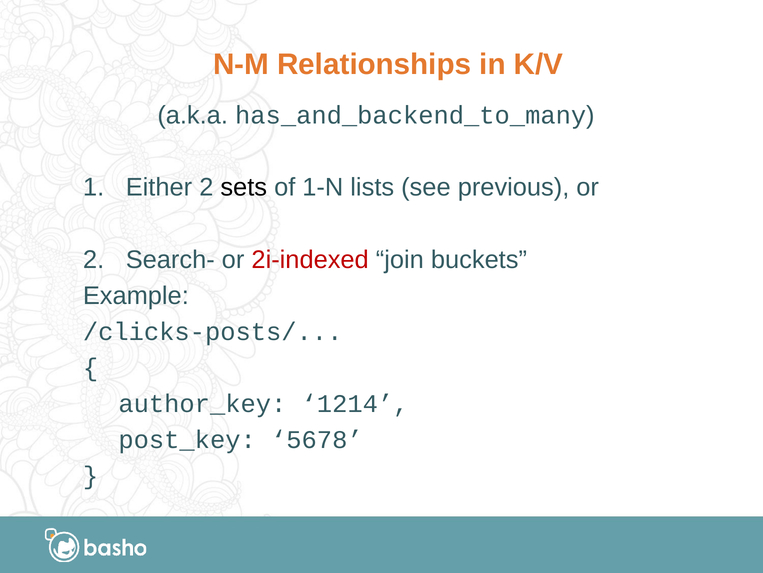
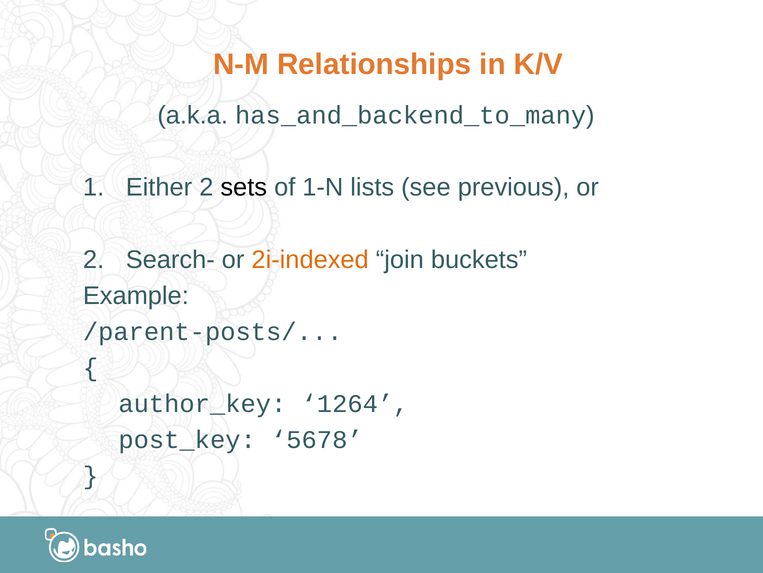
2i-indexed colour: red -> orange (310, 259)
/clicks-posts/: /clicks-posts/ -> /parent-posts/ (213, 331)
1214: 1214 -> 1264 (355, 403)
